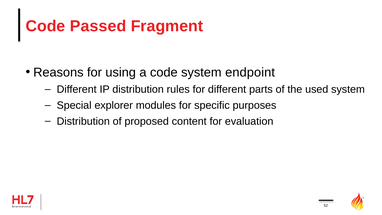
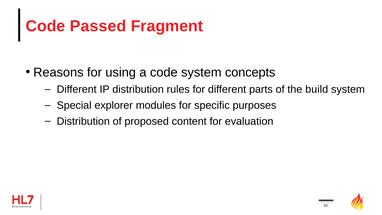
endpoint: endpoint -> concepts (250, 72)
used: used -> build (317, 89)
